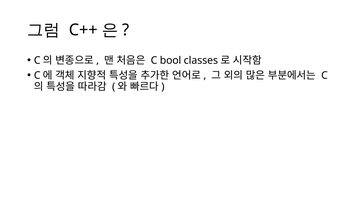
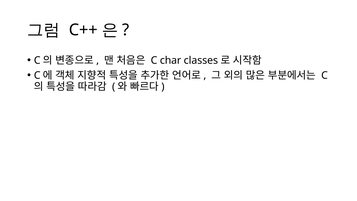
bool: bool -> char (171, 60)
